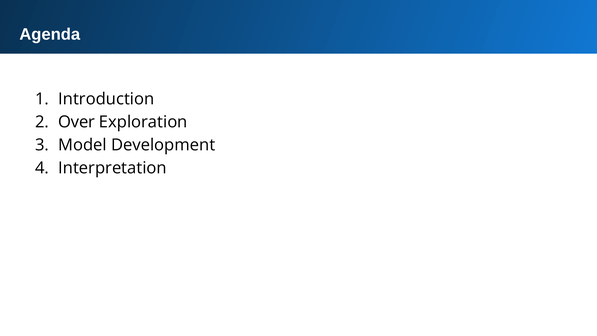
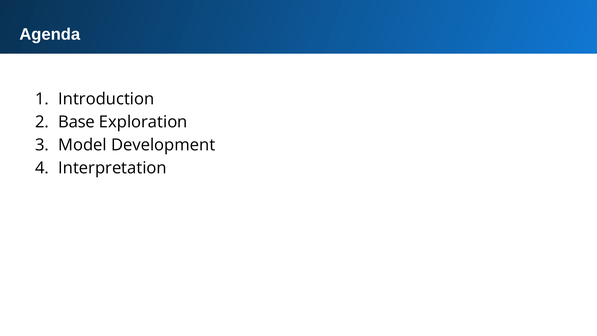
Over: Over -> Base (77, 122)
